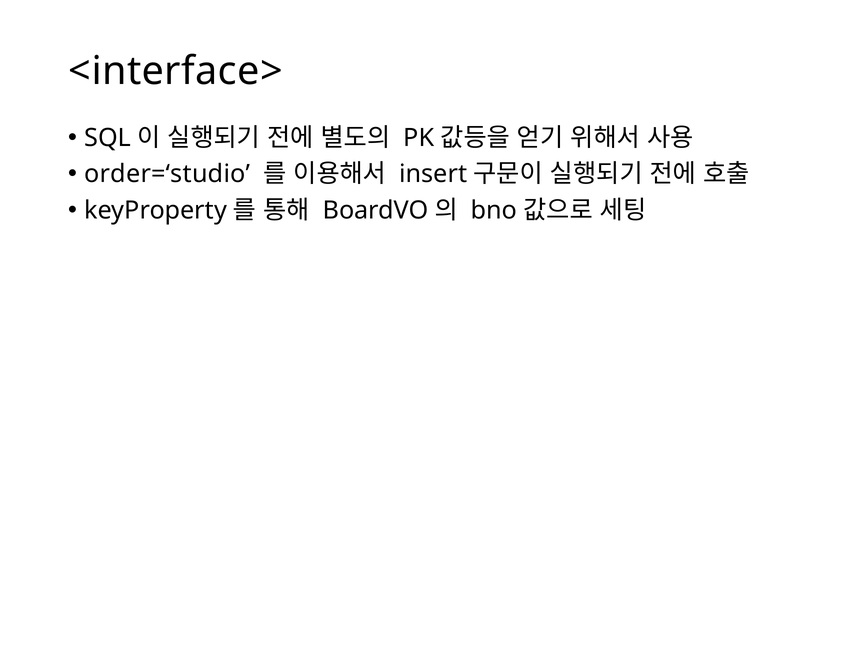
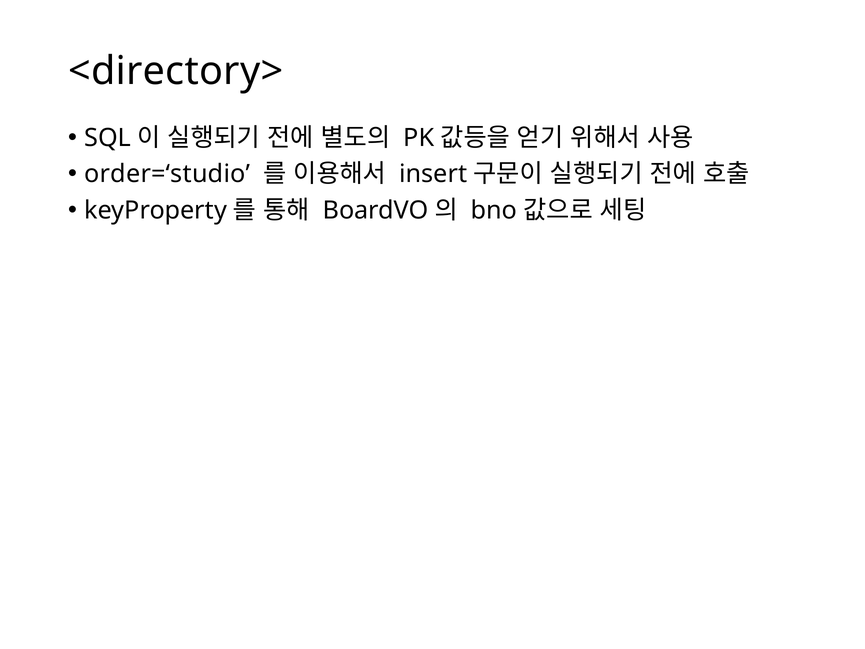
<interface>: <interface> -> <directory> (176, 71)
